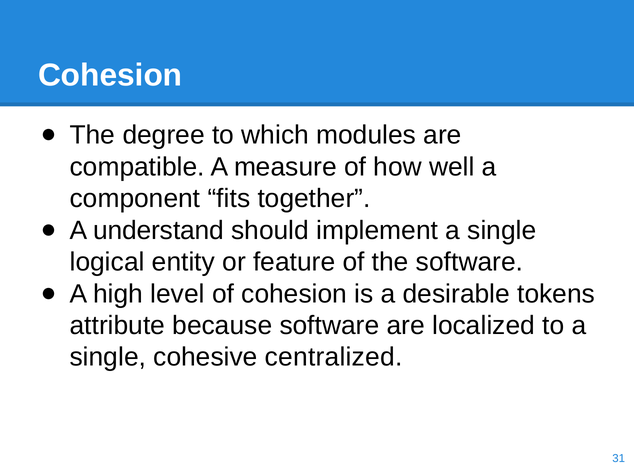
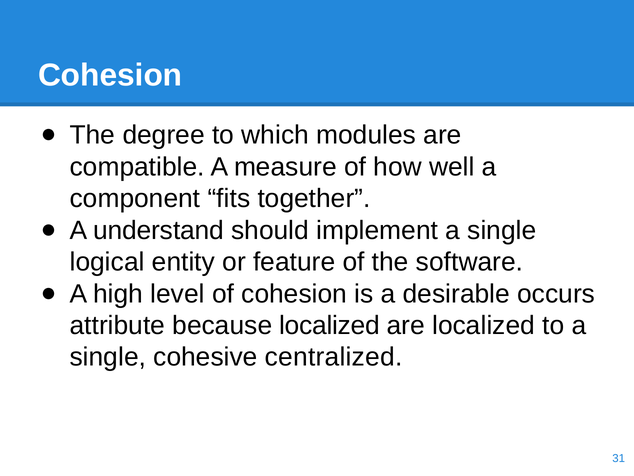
tokens: tokens -> occurs (556, 293)
because software: software -> localized (330, 325)
